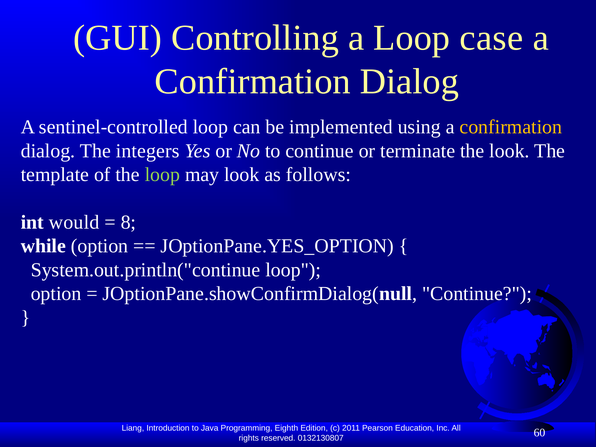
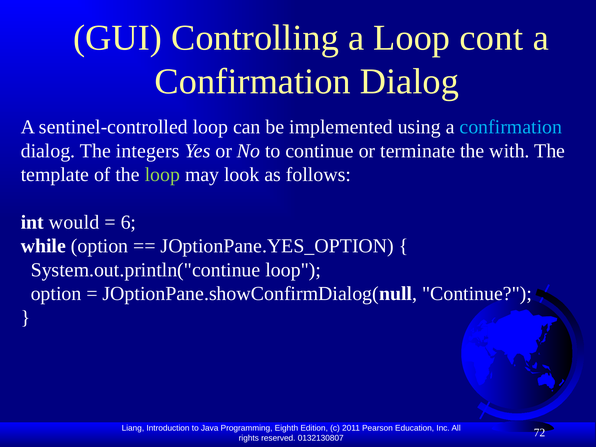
case: case -> cont (491, 38)
confirmation colour: yellow -> light blue (511, 127)
the look: look -> with (509, 151)
8: 8 -> 6 (128, 222)
60: 60 -> 72 (539, 433)
